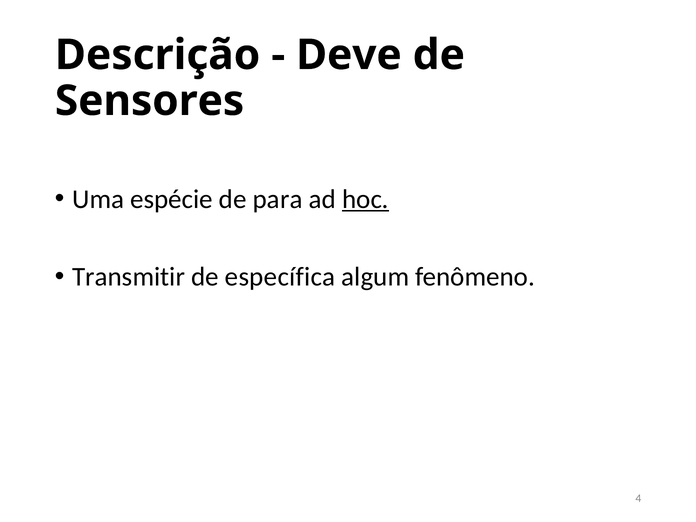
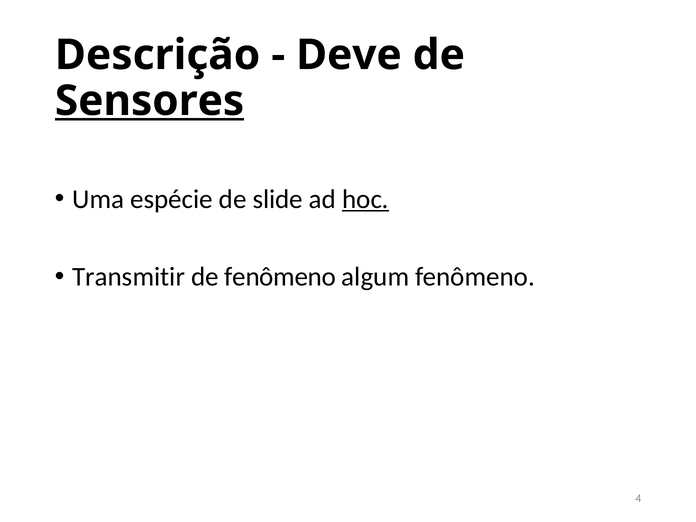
Sensores underline: none -> present (150, 101)
para: para -> slide (278, 199)
de específica: específica -> fenômeno (280, 277)
